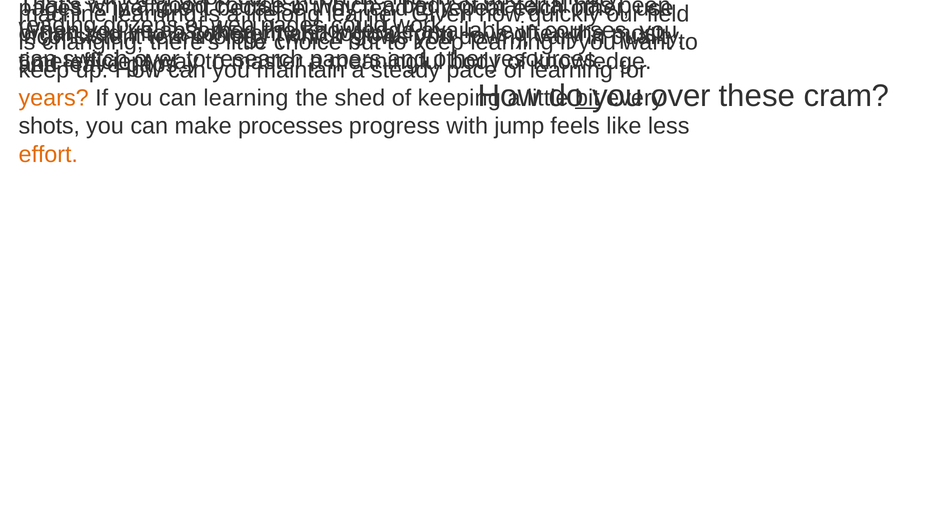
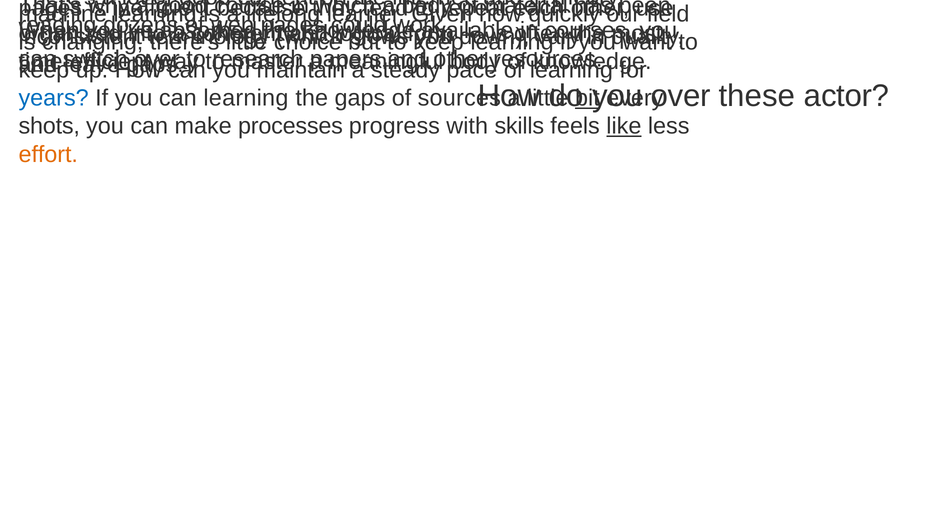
these cram: cram -> actor (847, 96)
years colour: orange -> blue (54, 98)
the shed: shed -> gaps (360, 98)
keeping: keeping -> sources (459, 98)
jump: jump -> skills (519, 126)
like underline: none -> present (624, 126)
